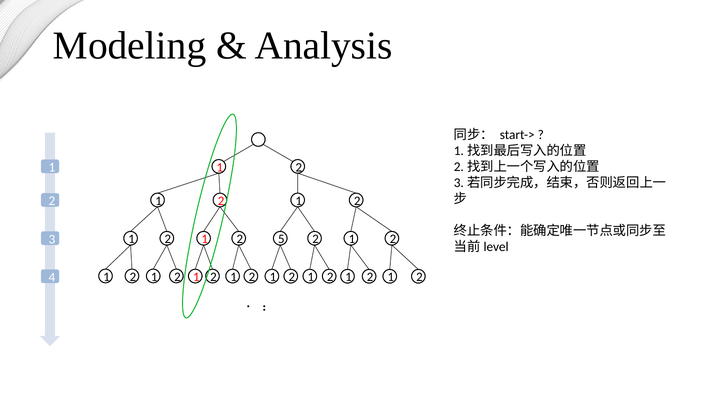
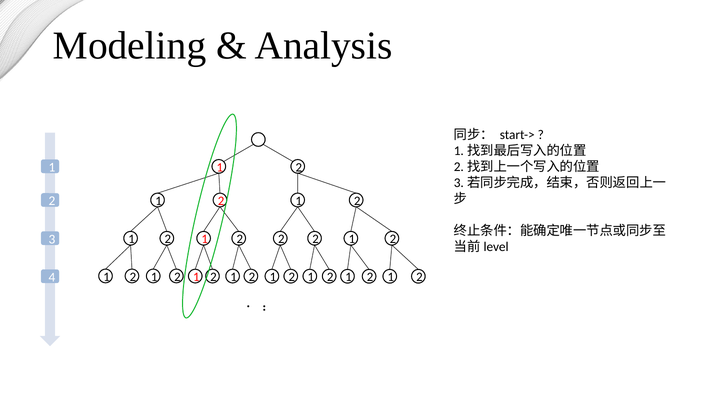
1 2 5: 5 -> 2 (281, 239)
